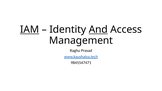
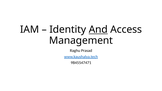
IAM underline: present -> none (30, 30)
